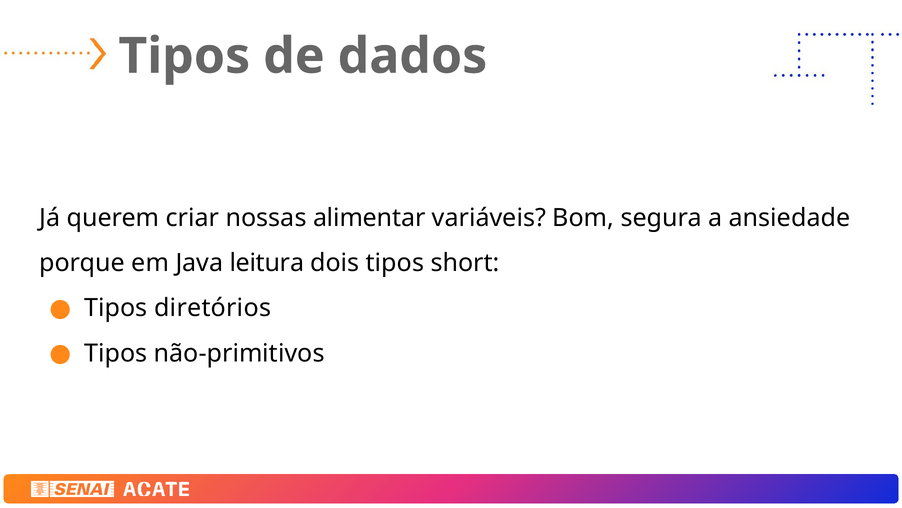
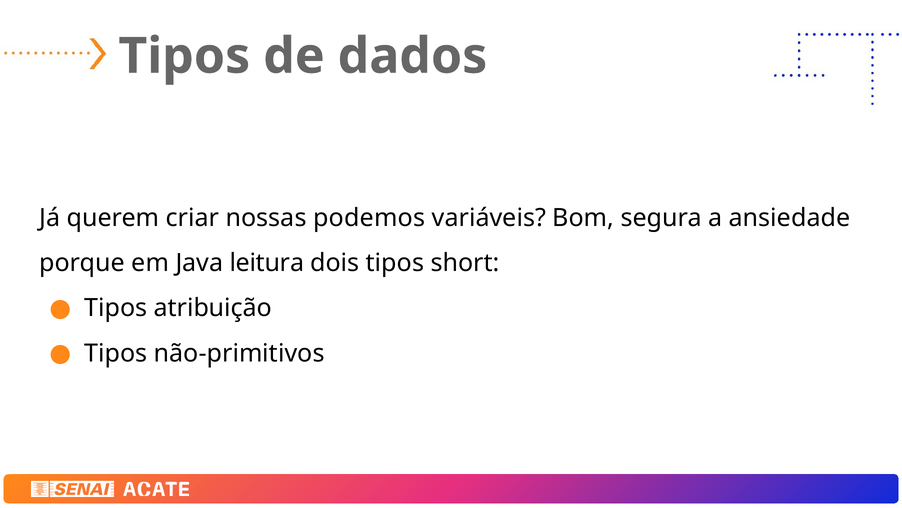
alimentar: alimentar -> podemos (369, 218)
diretórios: diretórios -> atribuição (213, 308)
